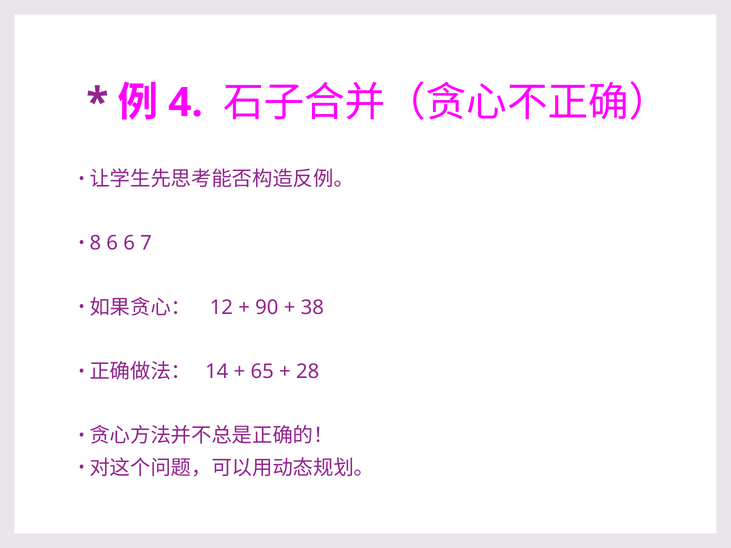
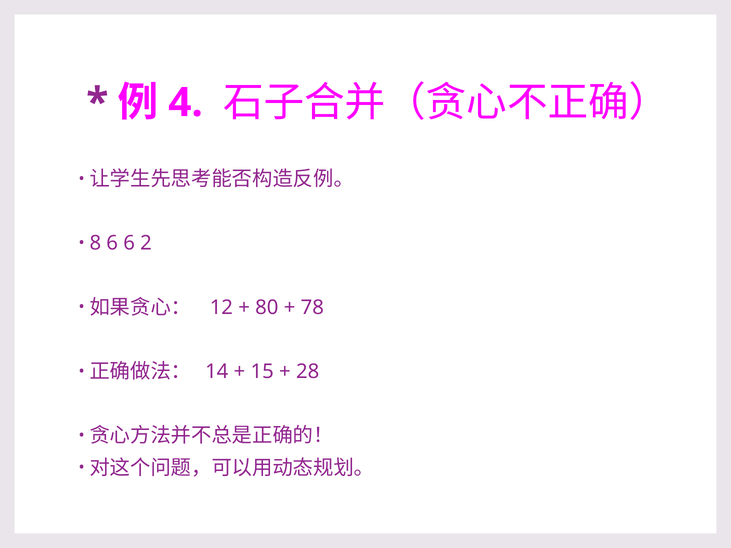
7: 7 -> 2 (146, 243)
90: 90 -> 80 (267, 307)
38: 38 -> 78 (312, 307)
65: 65 -> 15 (262, 372)
